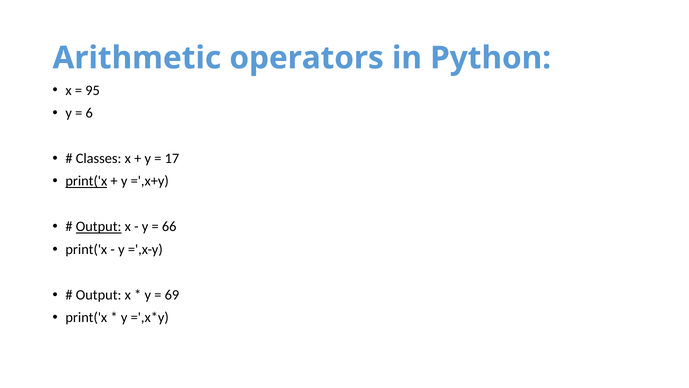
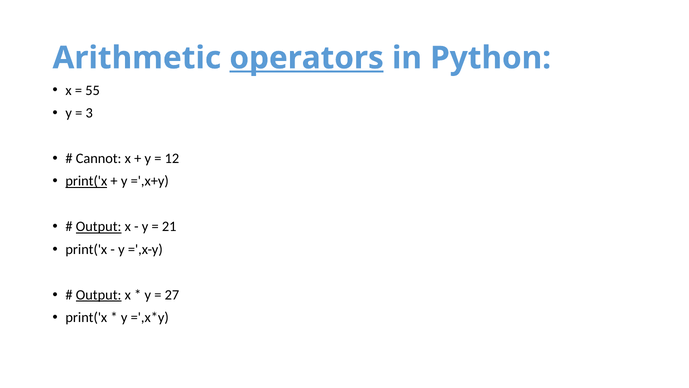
operators underline: none -> present (307, 58)
95: 95 -> 55 (93, 90)
6: 6 -> 3 (89, 113)
Classes: Classes -> Cannot (99, 158)
17: 17 -> 12 (172, 158)
66: 66 -> 21 (169, 226)
Output underline: none -> present (99, 295)
69: 69 -> 27 (172, 295)
